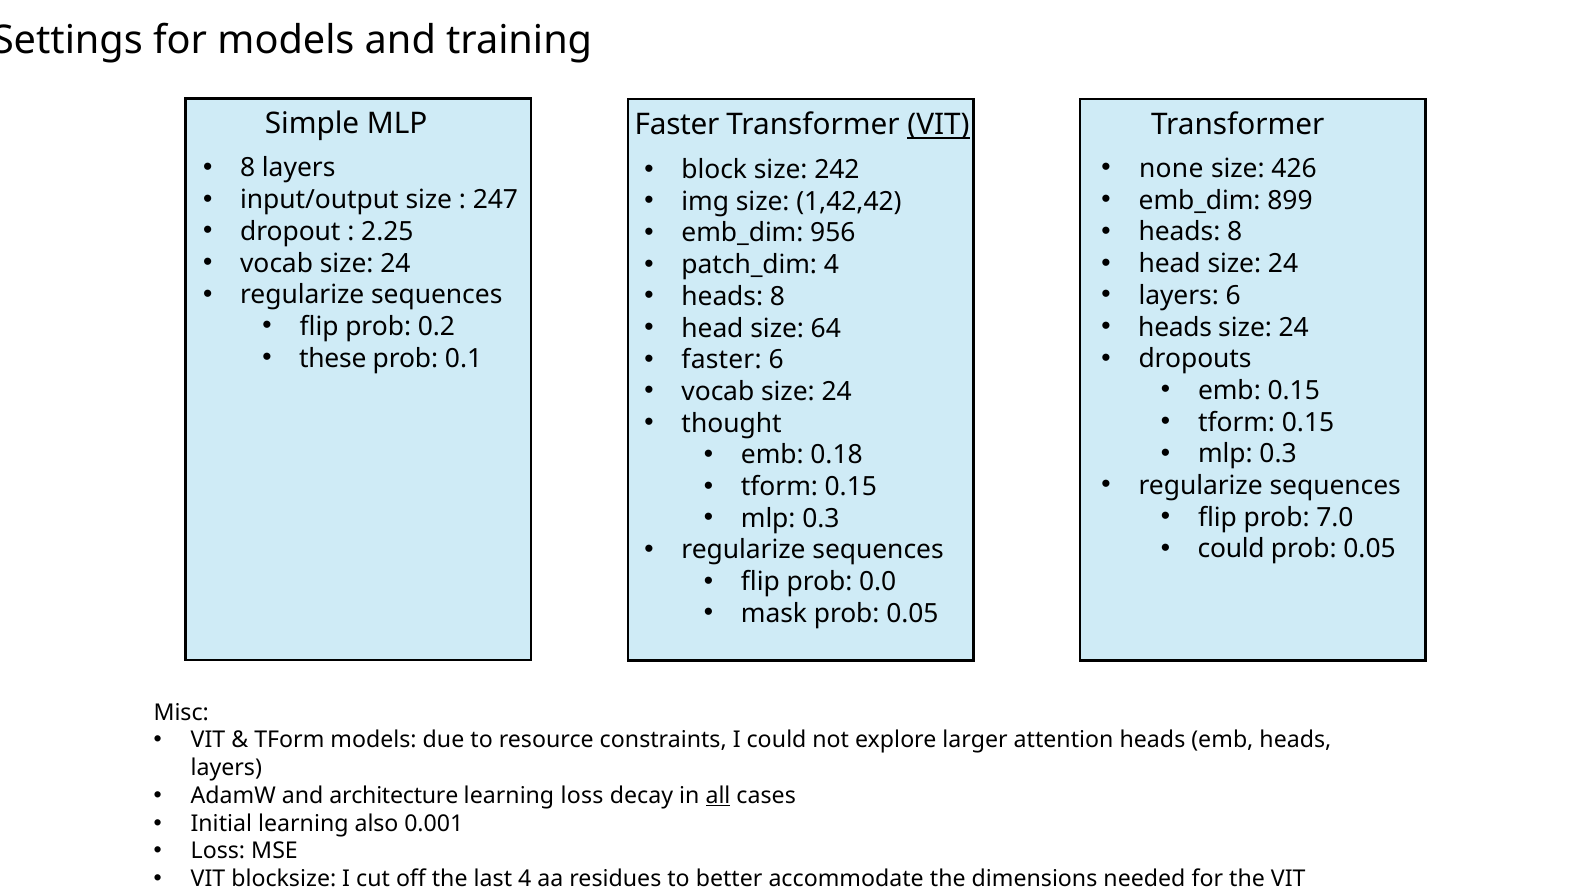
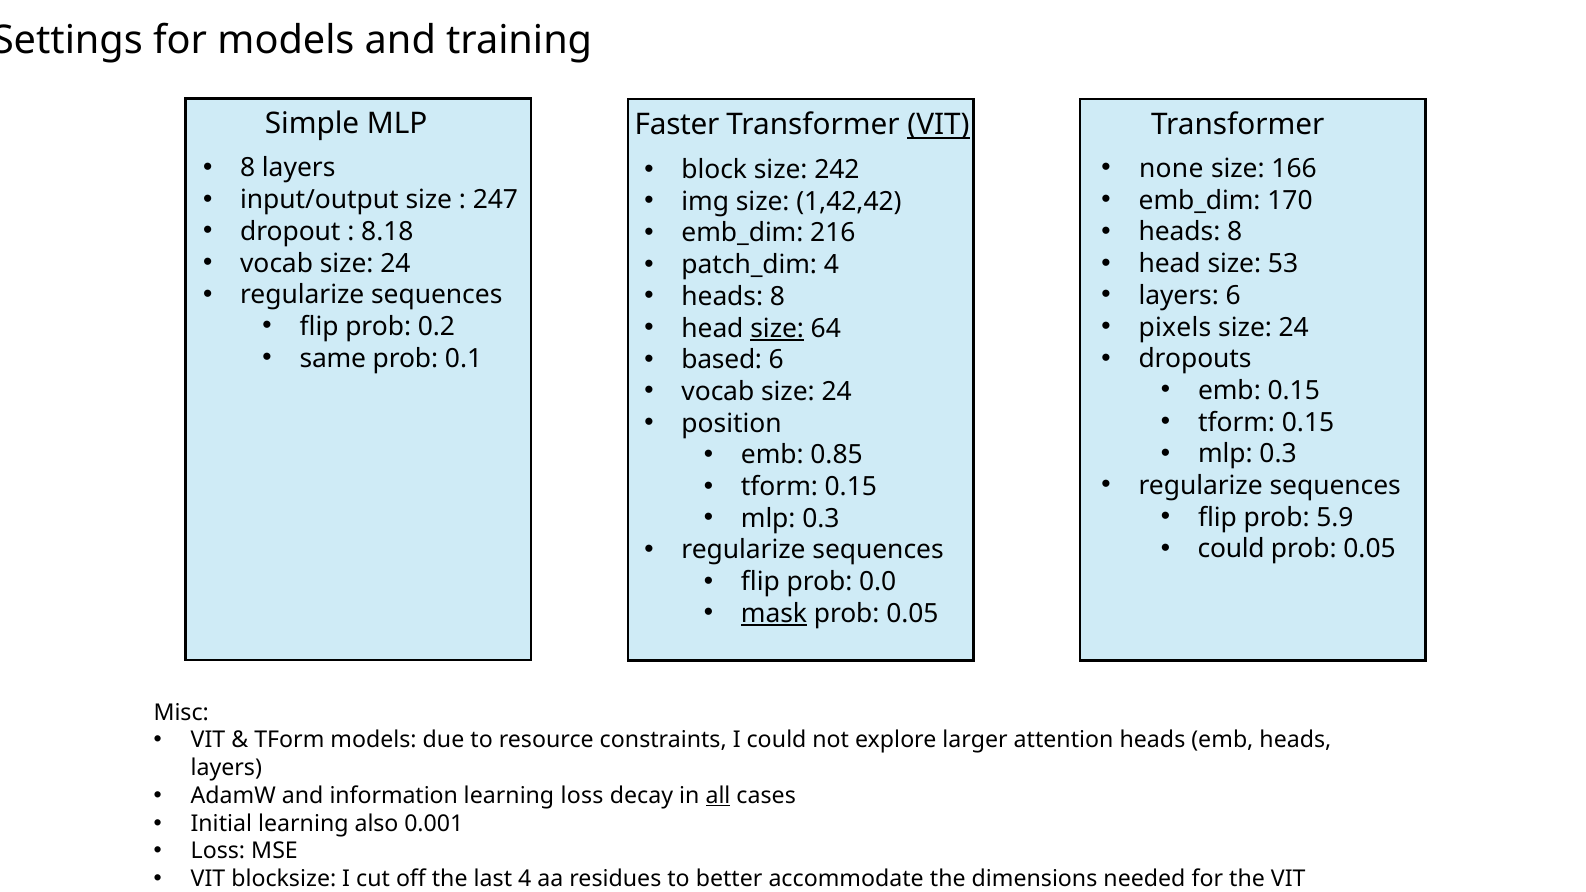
426: 426 -> 166 (1294, 169)
899: 899 -> 170 (1290, 201)
2.25: 2.25 -> 8.18 (387, 232)
956: 956 -> 216 (833, 233)
head size 24: 24 -> 53 (1283, 264)
heads: heads -> pixels (1175, 327)
size underline: none -> present (777, 328)
these: these -> same (333, 358)
faster: faster -> based (722, 360)
thought: thought -> position (732, 424)
0.18: 0.18 -> 0.85 (837, 455)
7.0: 7.0 -> 5.9 (1335, 518)
mask underline: none -> present (774, 614)
architecture: architecture -> information (394, 796)
